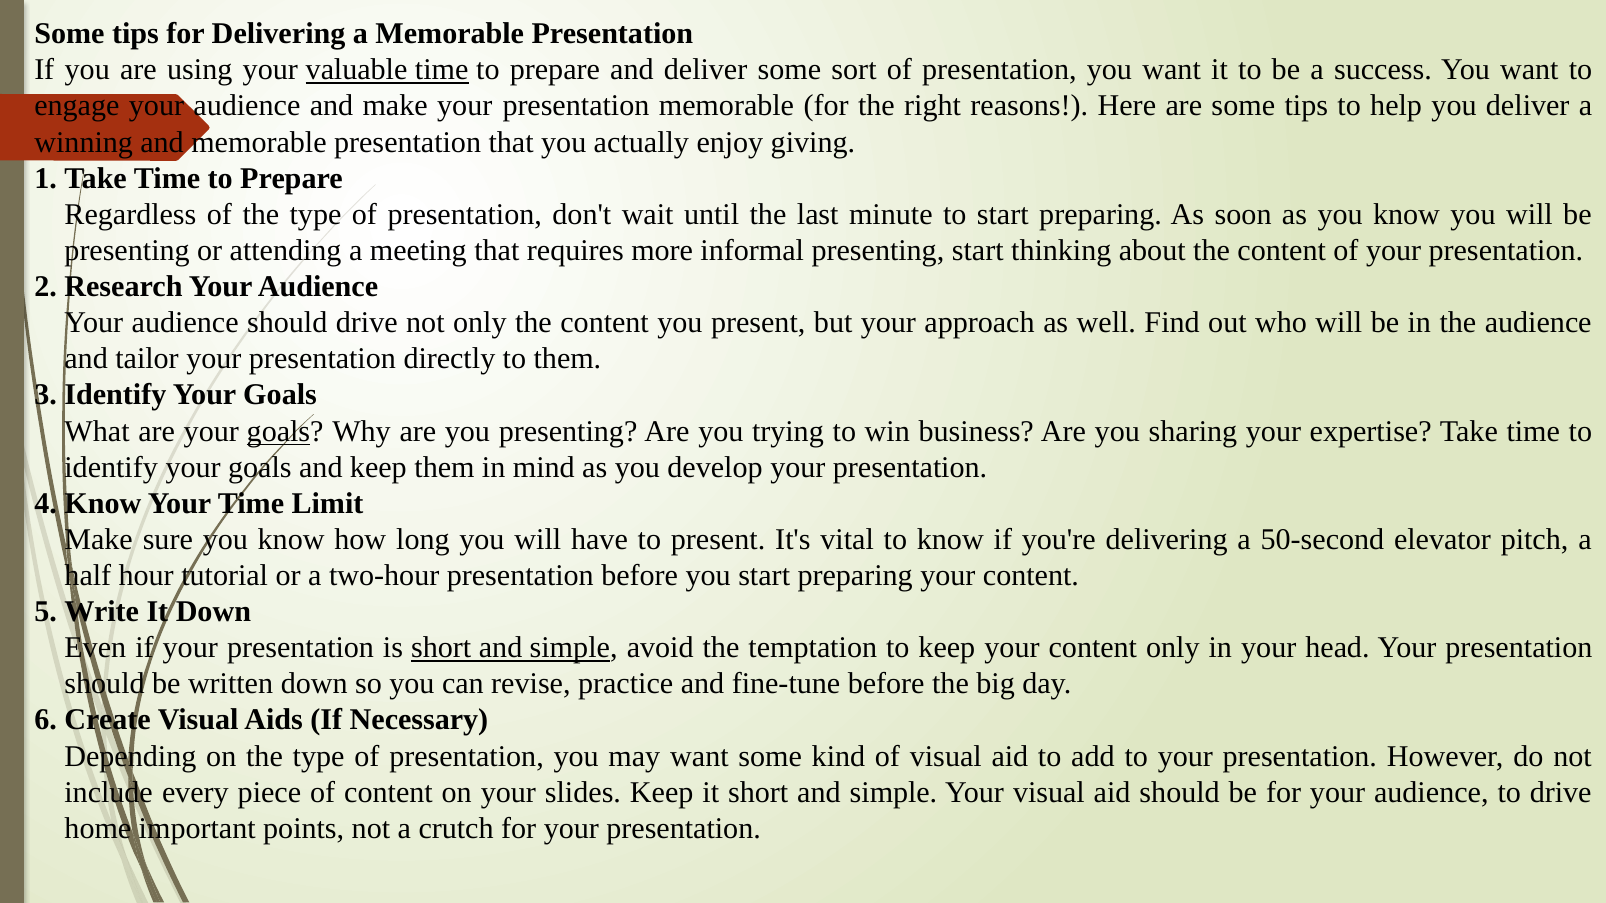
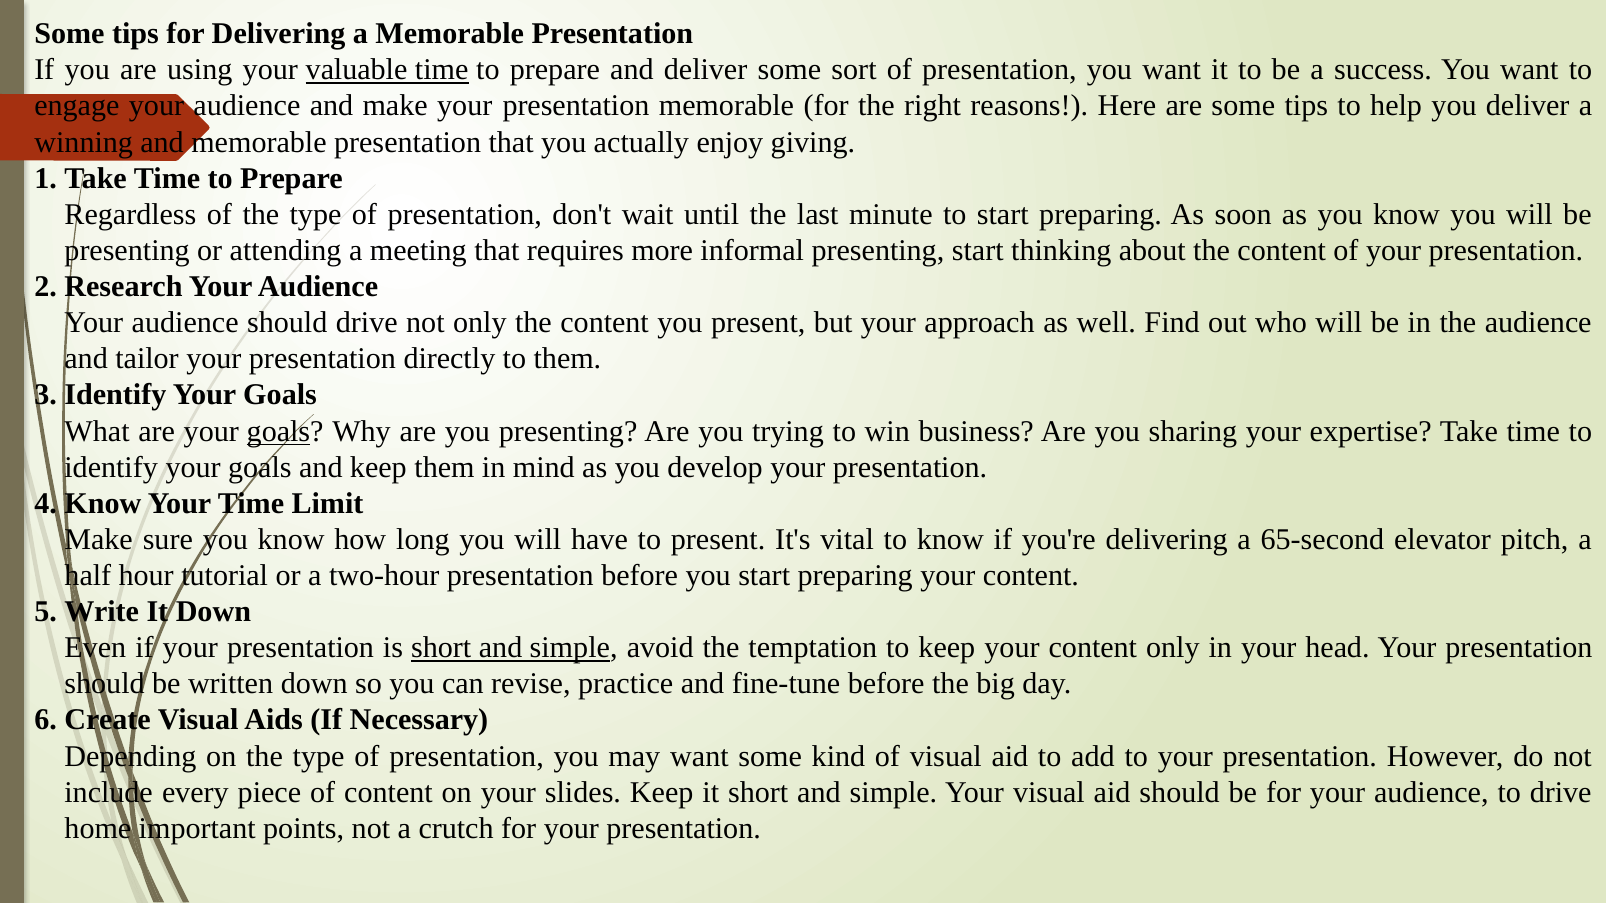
50-second: 50-second -> 65-second (1322, 540)
